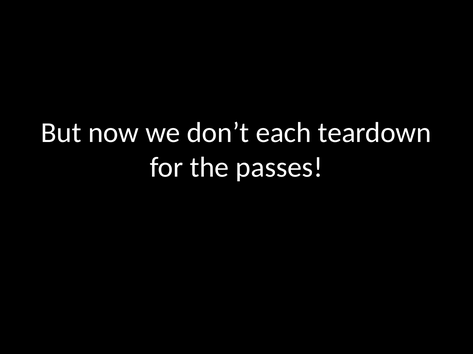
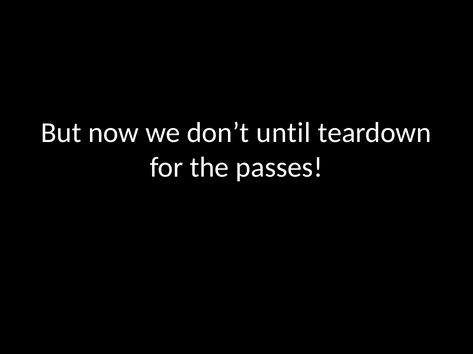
each: each -> until (283, 133)
